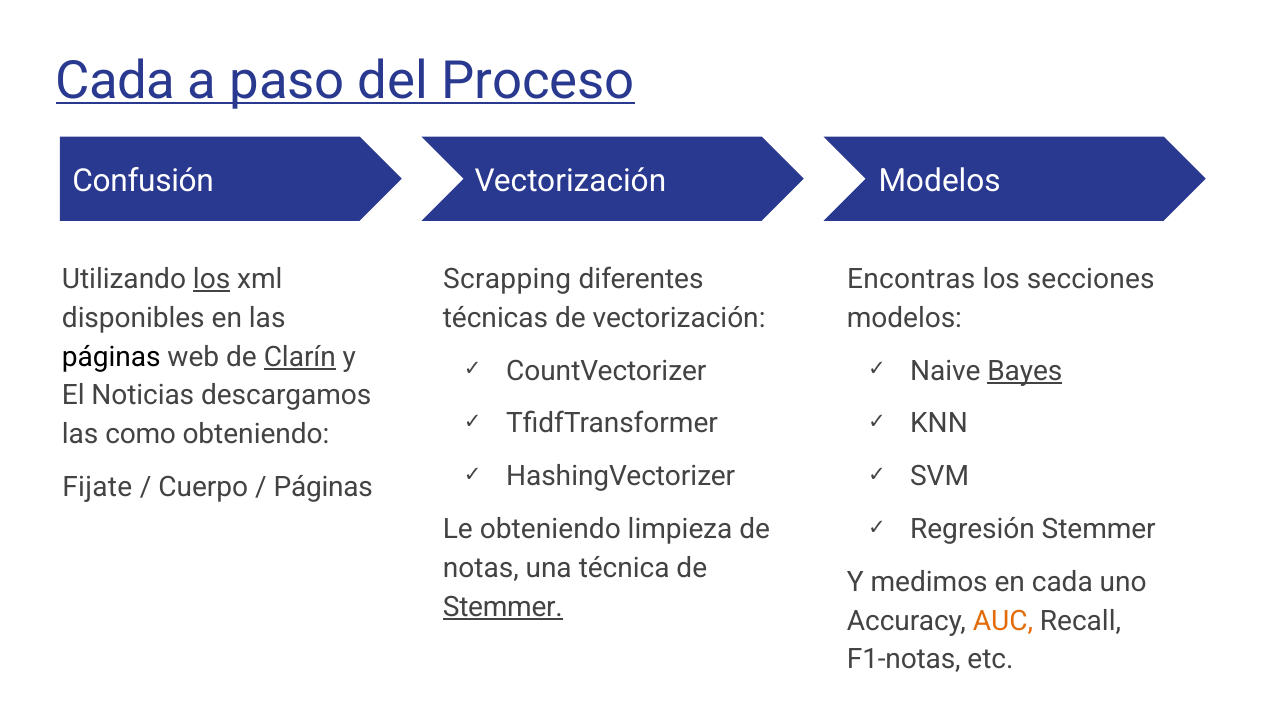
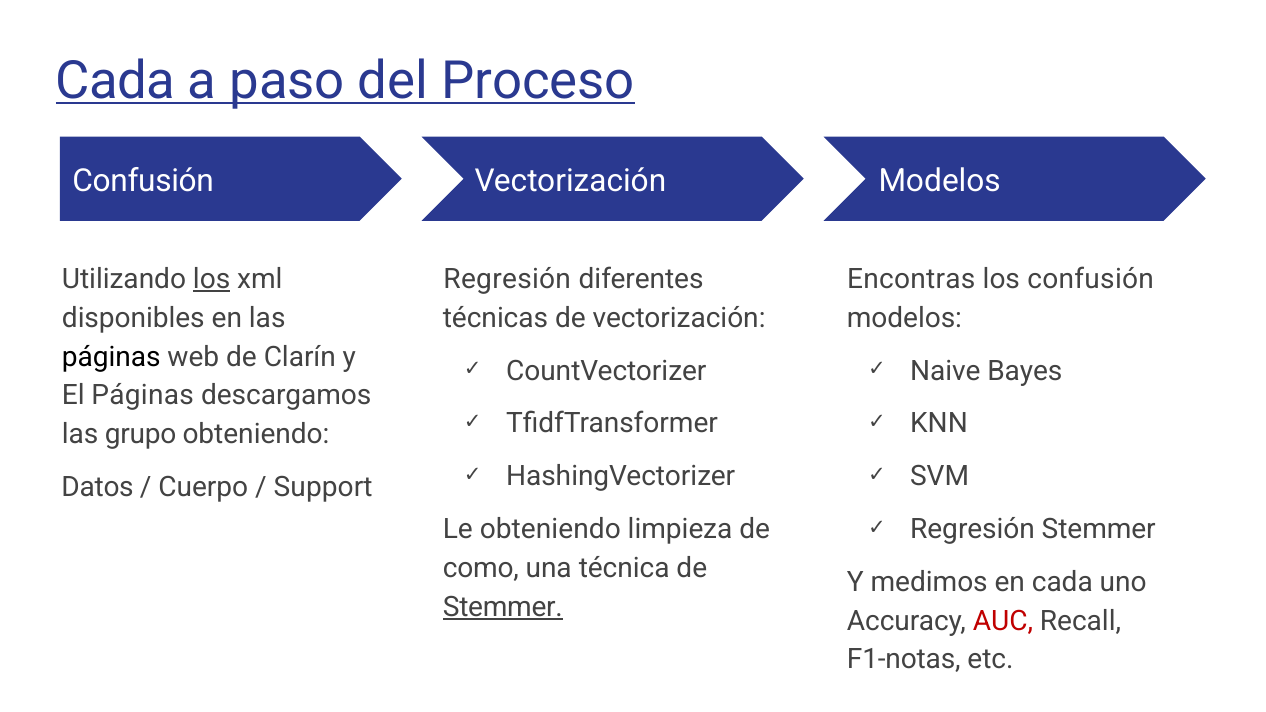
Scrapping: Scrapping -> Regresión (507, 279)
los secciones: secciones -> confusión (1091, 279)
Clarín underline: present -> none (300, 357)
Bayes underline: present -> none (1025, 371)
El Noticias: Noticias -> Páginas (143, 396)
como: como -> grupo (141, 434)
Fijate: Fijate -> Datos (98, 487)
Páginas: Páginas -> Support (323, 487)
notas: notas -> como (481, 568)
AUC colour: orange -> red (1003, 621)
